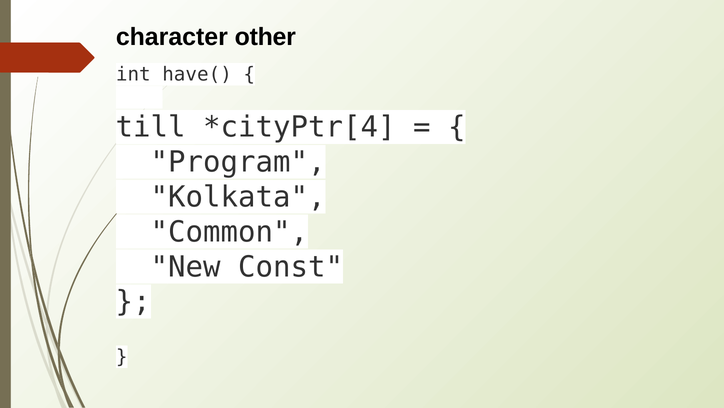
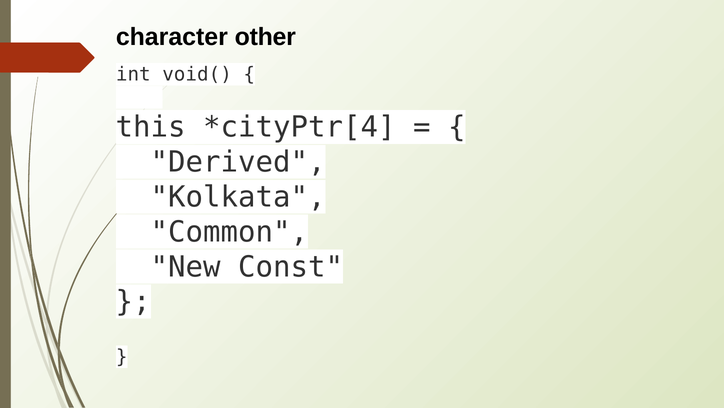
have(: have( -> void( (197, 74)
till: till -> this (151, 127)
Program: Program -> Derived (238, 162)
